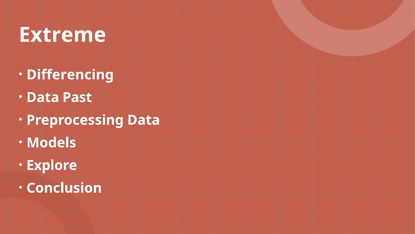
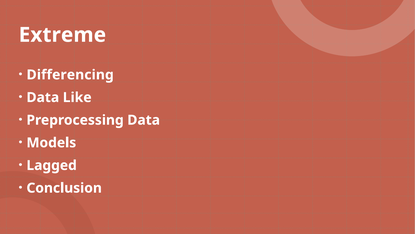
Past: Past -> Like (77, 97)
Explore: Explore -> Lagged (52, 165)
